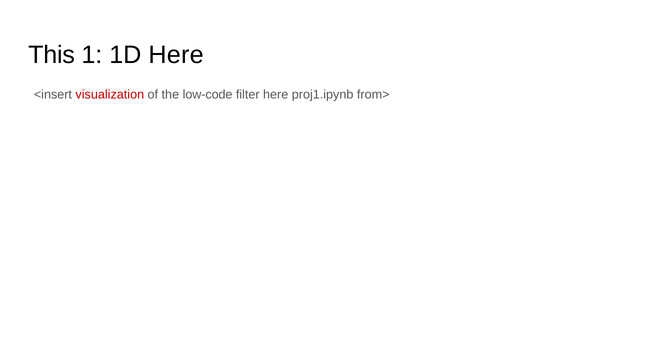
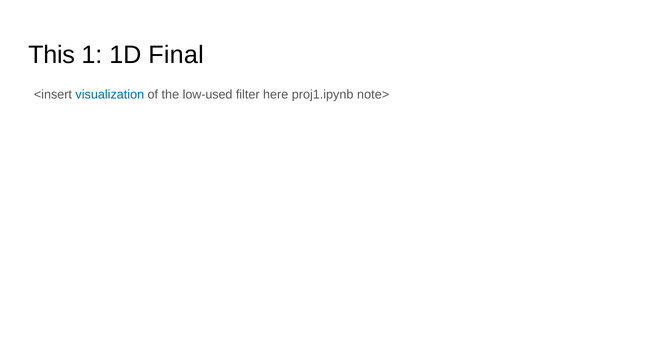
1D Here: Here -> Final (176, 55)
visualization colour: red -> blue (110, 95)
low-code: low-code -> low-used (208, 95)
from>: from> -> note> (373, 95)
